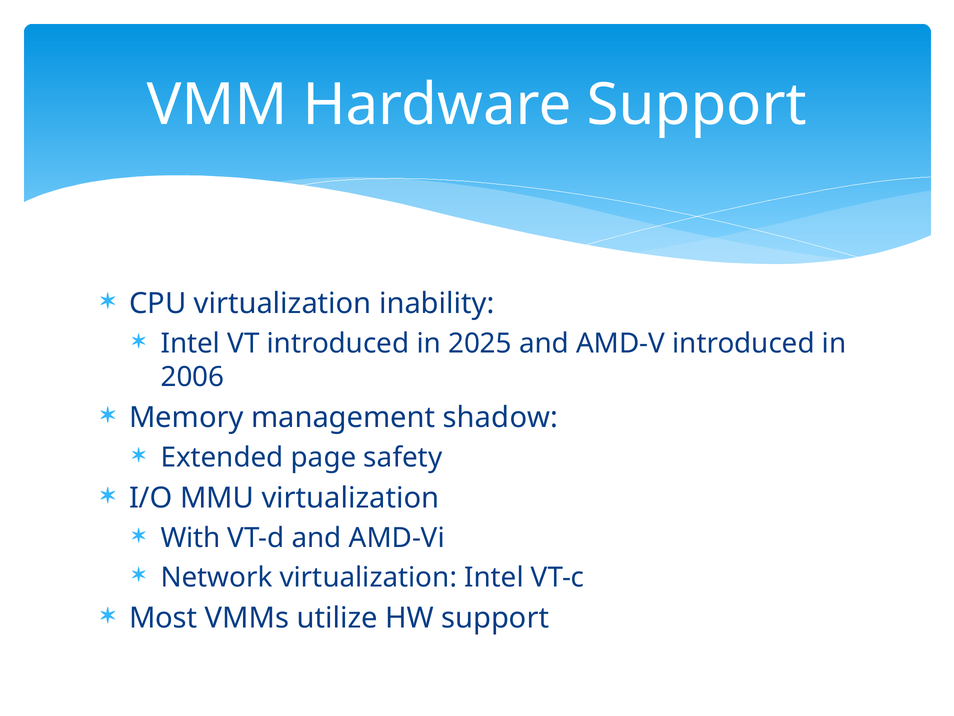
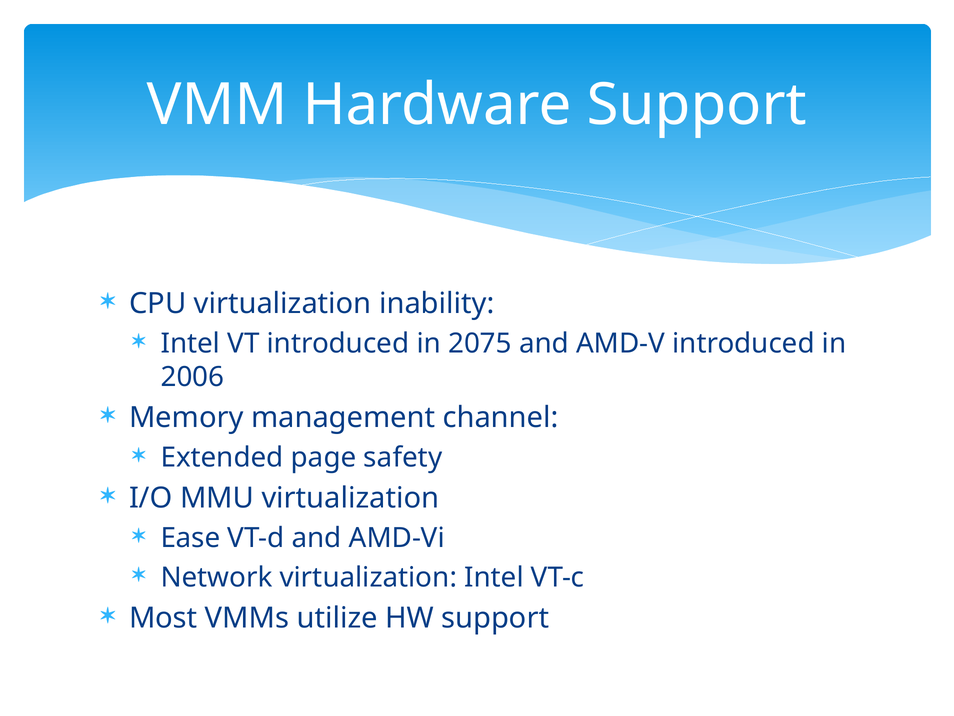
2025: 2025 -> 2075 (480, 343)
shadow: shadow -> channel (501, 417)
With: With -> Ease (190, 538)
